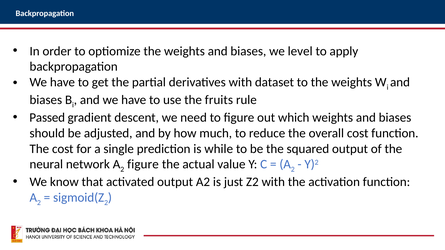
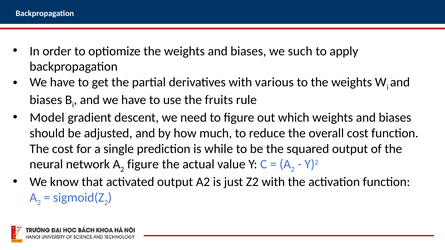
level: level -> such (300, 51)
dataset: dataset -> various (274, 82)
Passed: Passed -> Model (47, 118)
